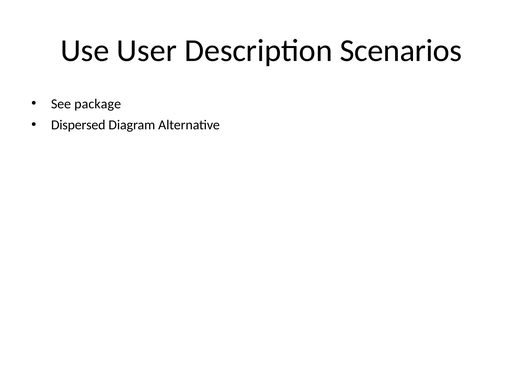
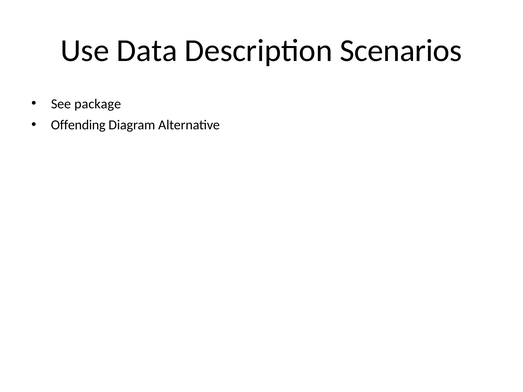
User: User -> Data (147, 51)
Dispersed: Dispersed -> Offending (78, 125)
